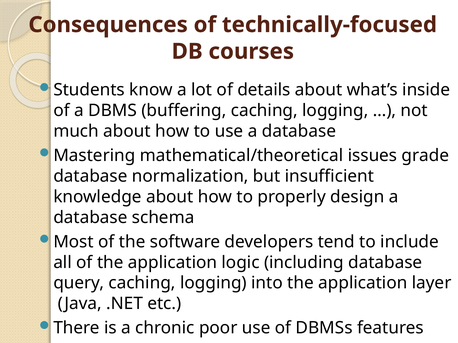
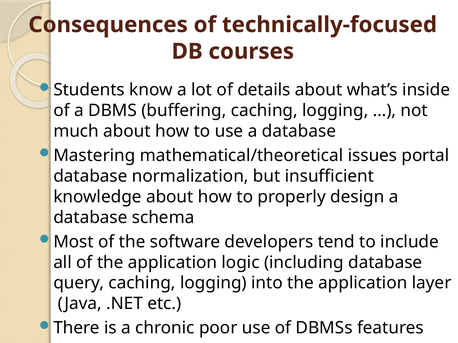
grade: grade -> portal (425, 156)
